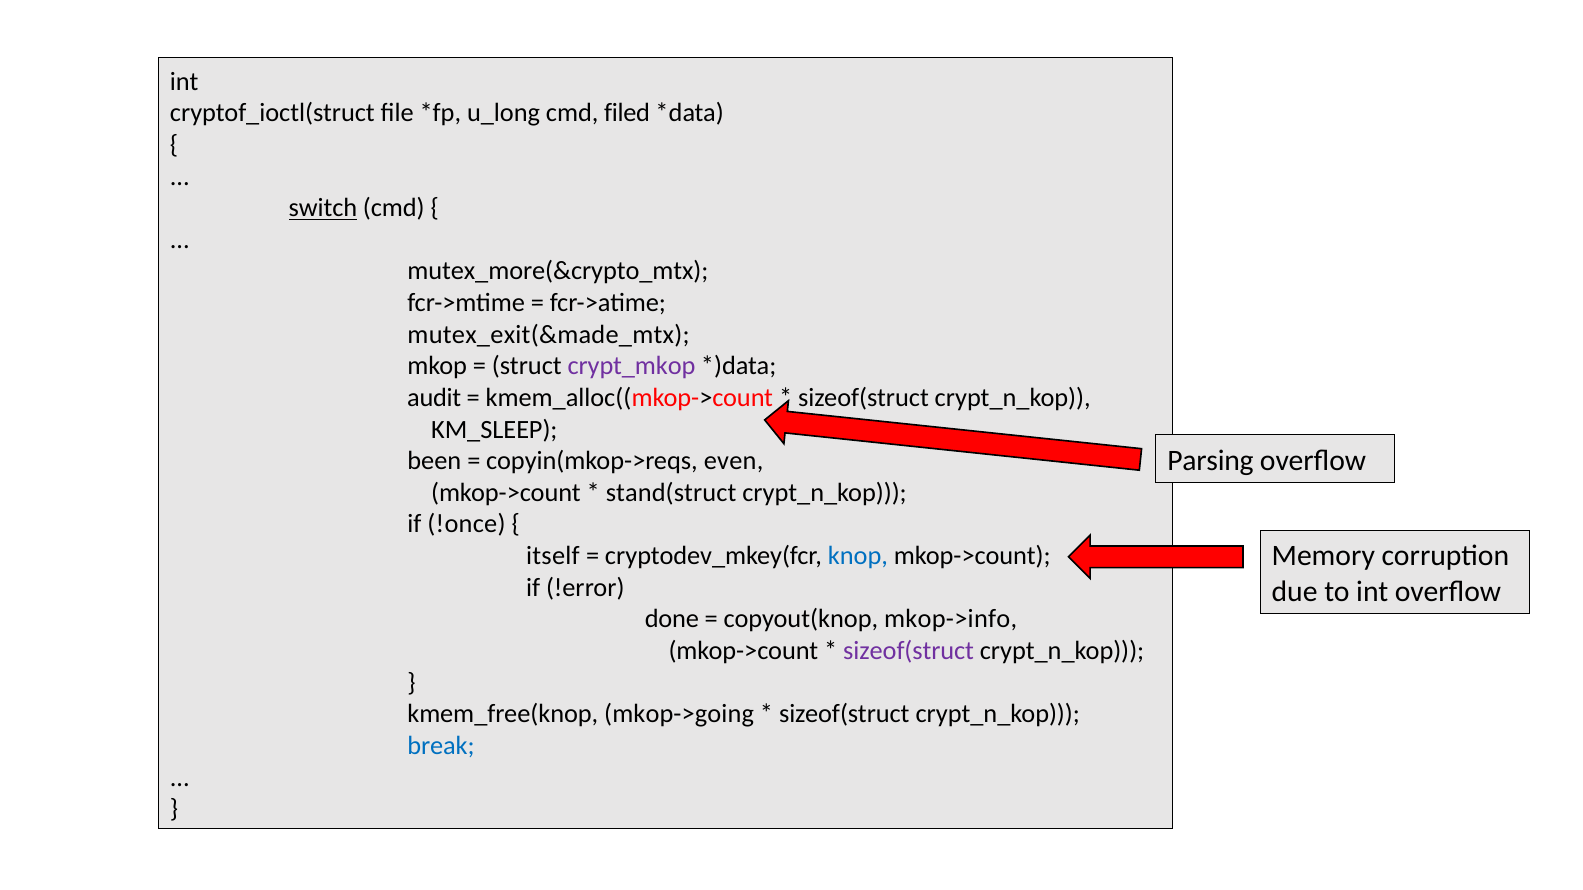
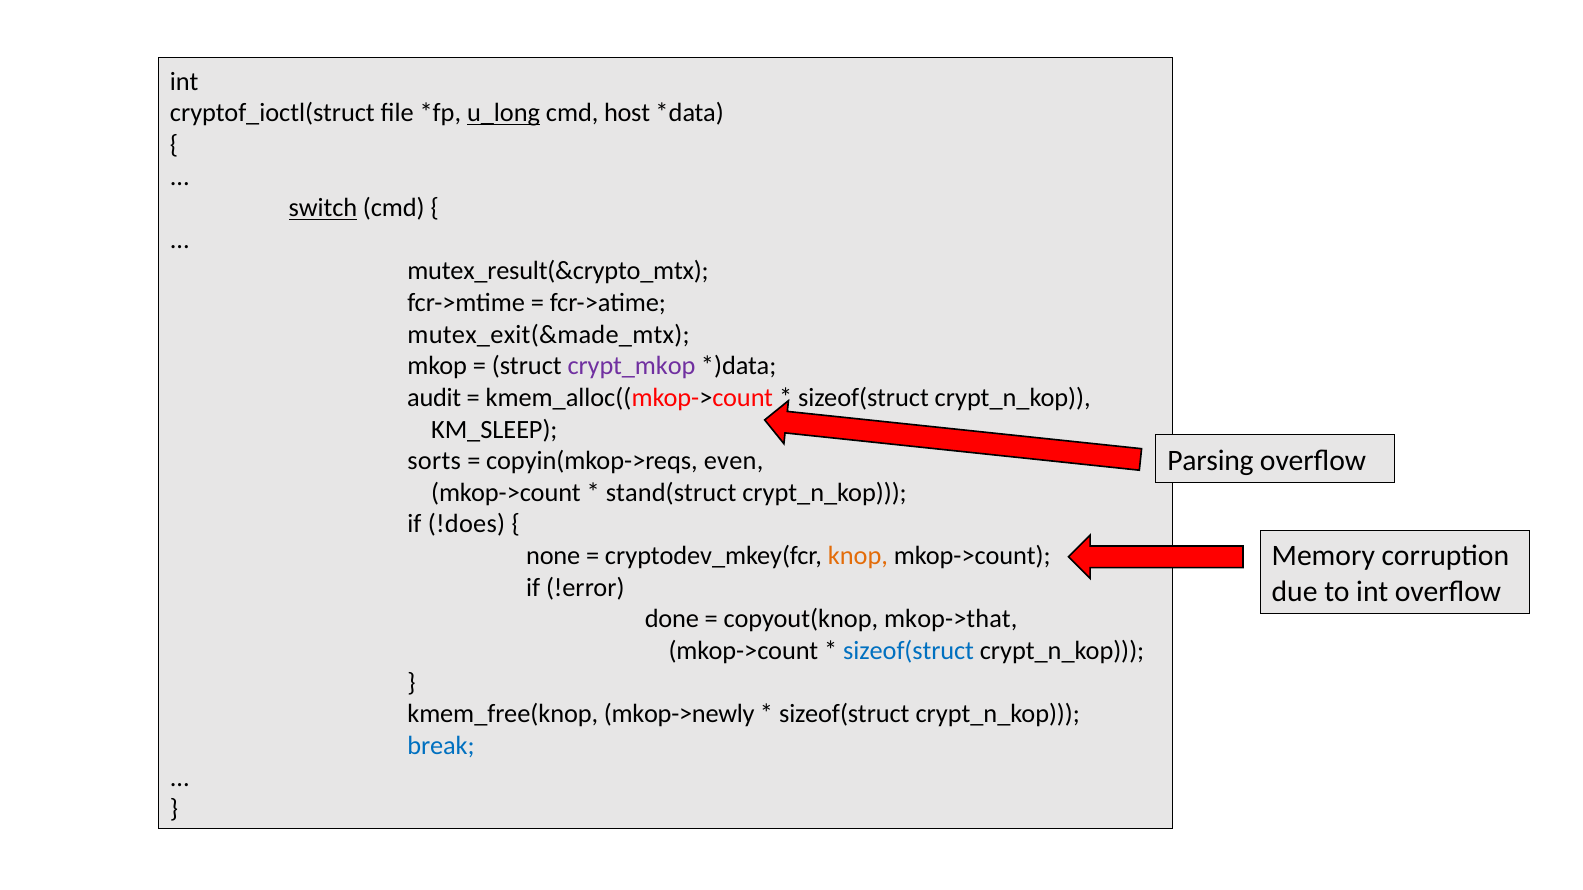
u_long underline: none -> present (504, 113)
filed: filed -> host (627, 113)
mutex_more(&crypto_mtx: mutex_more(&crypto_mtx -> mutex_result(&crypto_mtx (558, 271)
been: been -> sorts (434, 461)
!once: !once -> !does (466, 525)
itself: itself -> none (553, 556)
knop colour: blue -> orange (858, 556)
mkop->info: mkop->info -> mkop->that (951, 619)
sizeof(struct colour: purple -> blue (909, 651)
mkop->going: mkop->going -> mkop->newly (679, 714)
